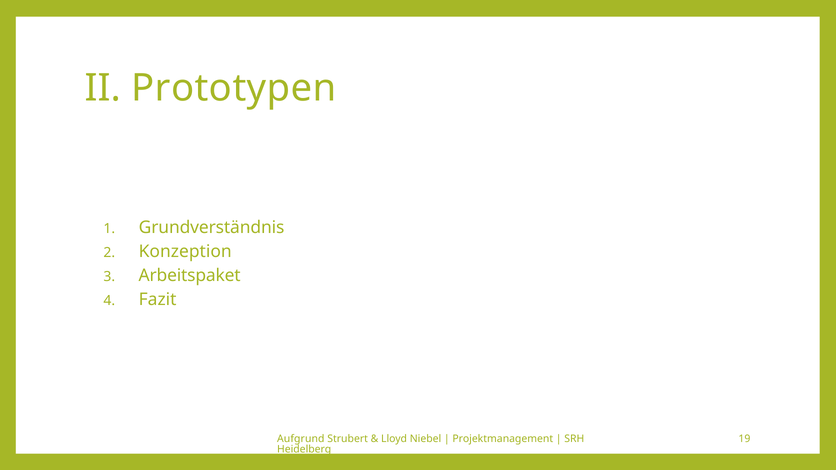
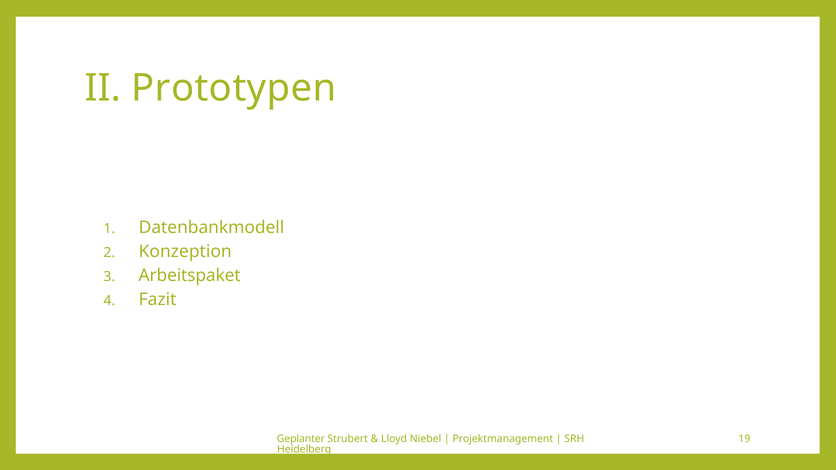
Grundverständnis: Grundverständnis -> Datenbankmodell (212, 228)
Aufgrund: Aufgrund -> Geplanter (301, 439)
